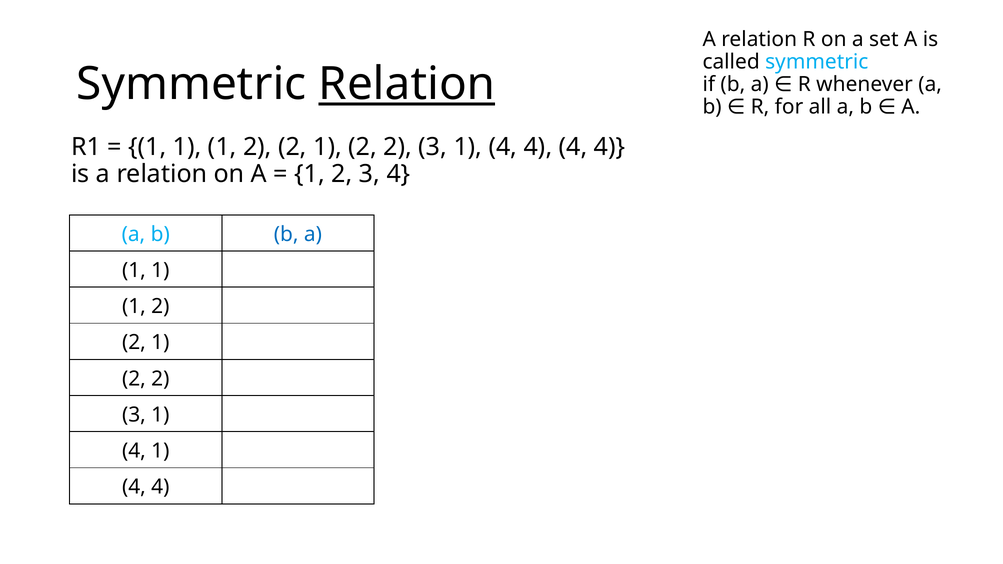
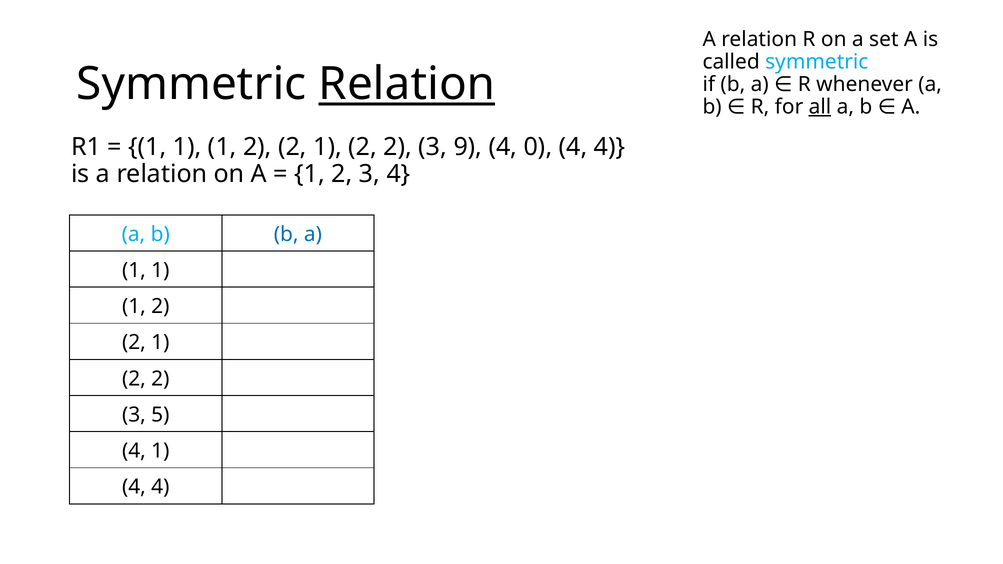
all underline: none -> present (820, 107)
1: 1 -> 9 (468, 147)
4: 4 -> 0 (538, 147)
1: 1 -> 5 (160, 415)
